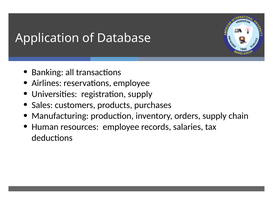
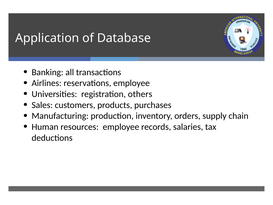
registration supply: supply -> others (140, 94)
